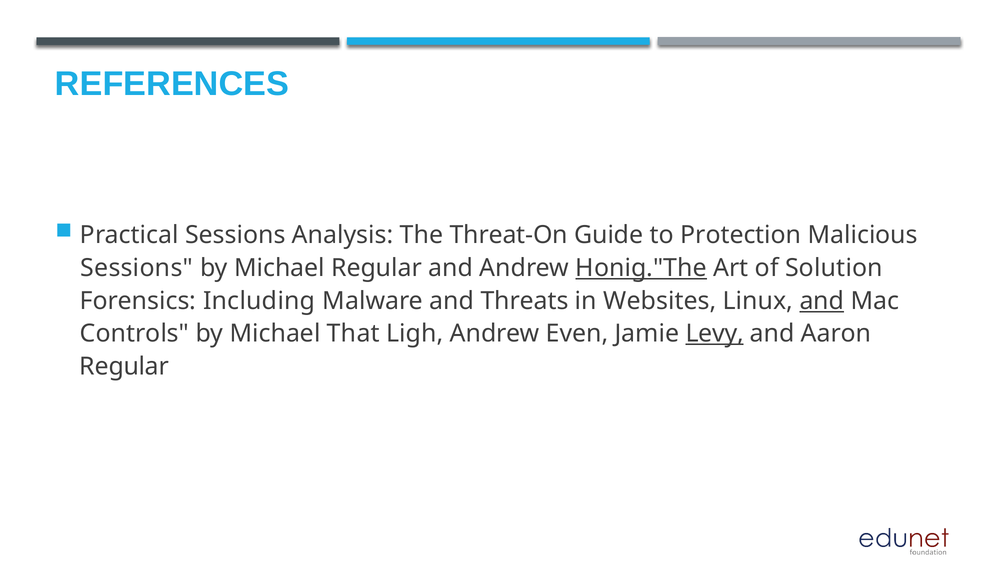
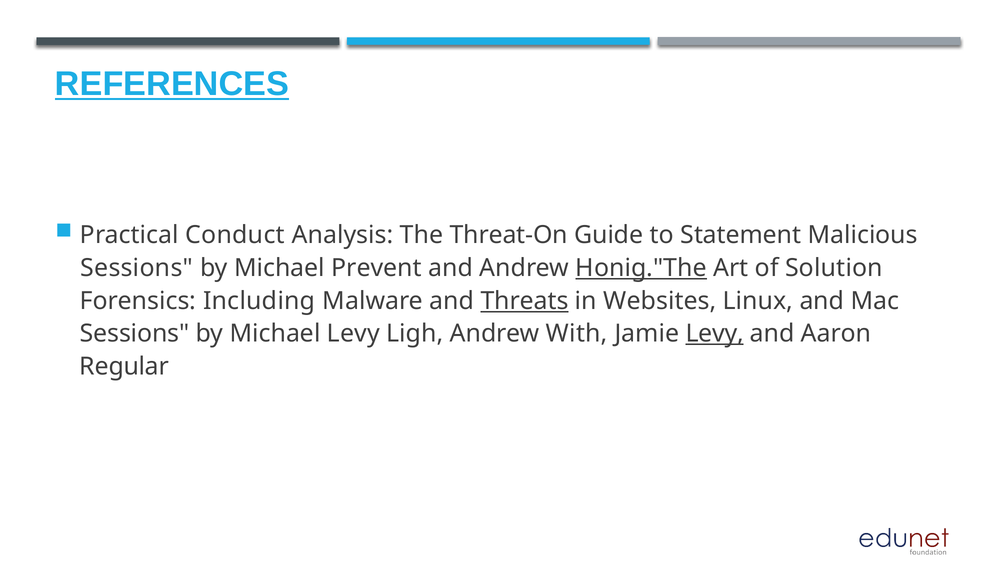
REFERENCES underline: none -> present (172, 84)
Practical Sessions: Sessions -> Conduct (235, 235)
Protection: Protection -> Statement (741, 235)
Michael Regular: Regular -> Prevent (377, 268)
Threats underline: none -> present (525, 301)
and underline: present -> none (822, 301)
Controls: Controls -> Sessions (135, 334)
Michael That: That -> Levy (353, 334)
Even: Even -> With (577, 334)
